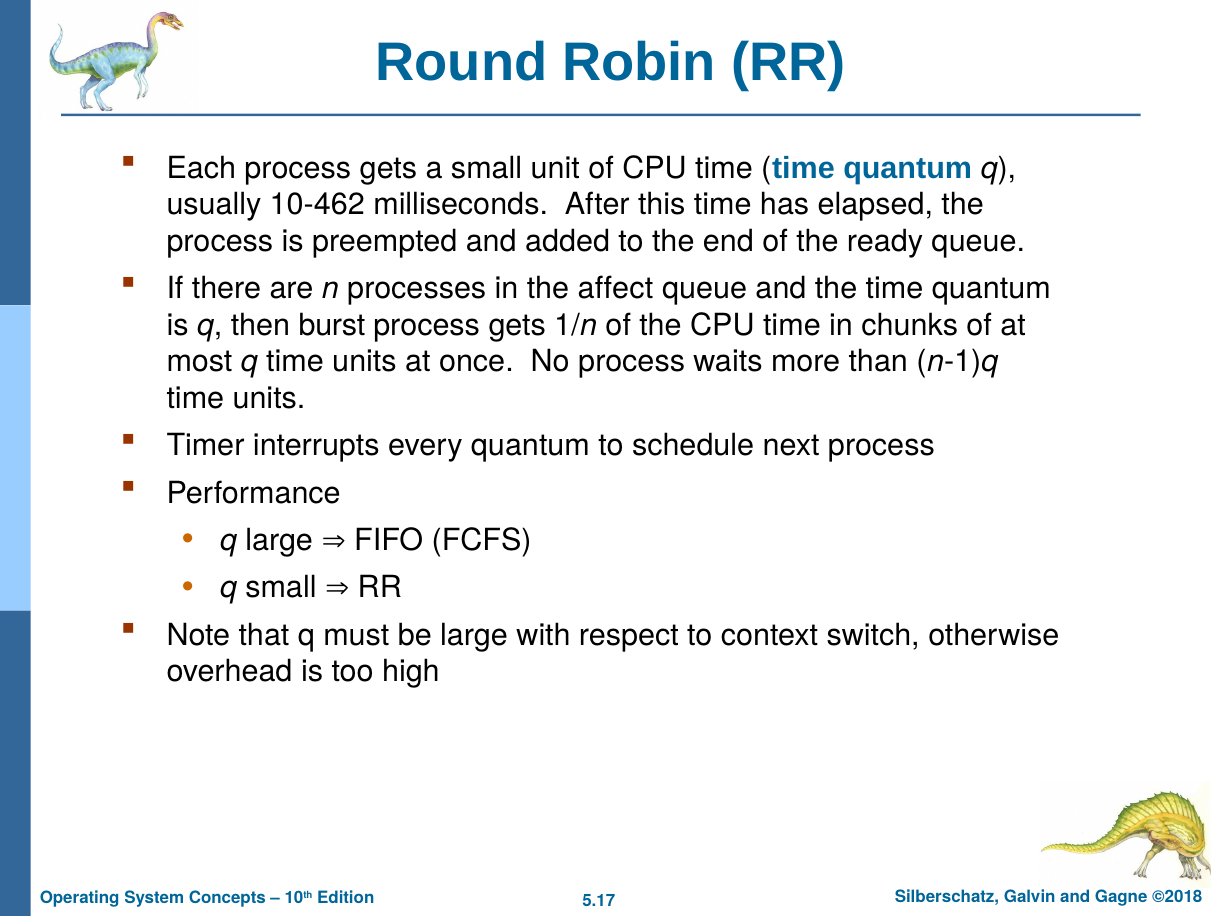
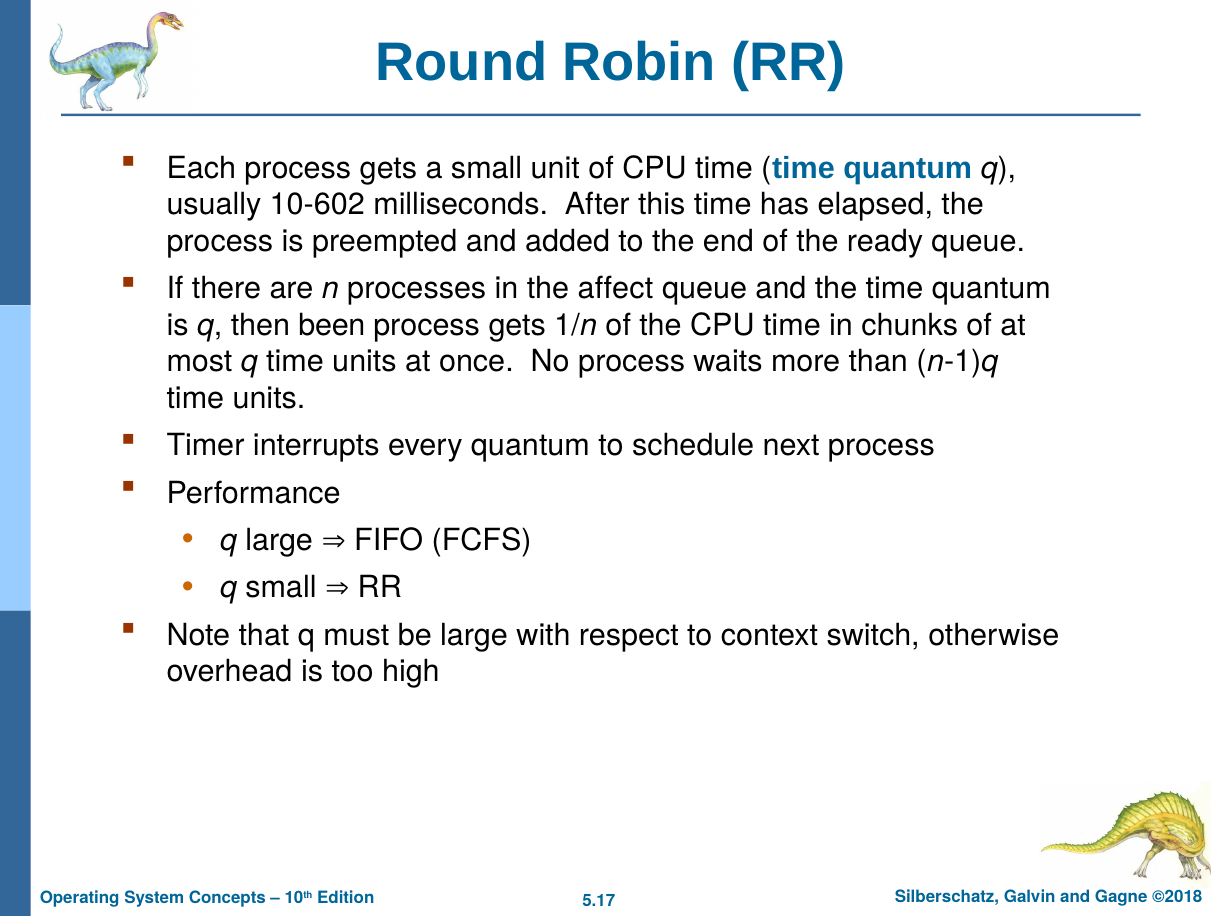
10-462: 10-462 -> 10-602 (317, 205)
burst: burst -> been (332, 325)
